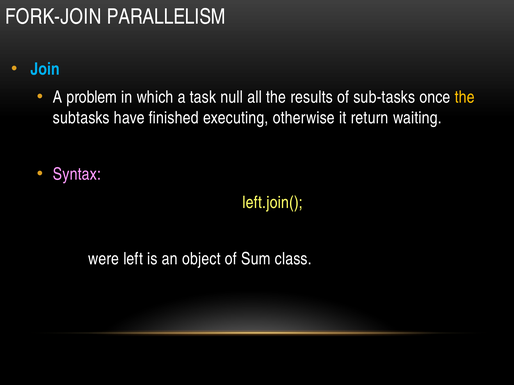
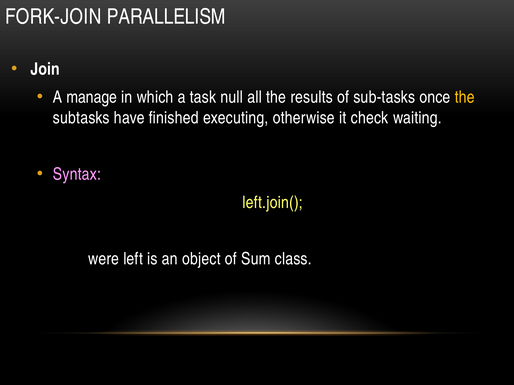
Join colour: light blue -> white (45, 69)
problem: problem -> manage (92, 97)
return: return -> check (370, 118)
